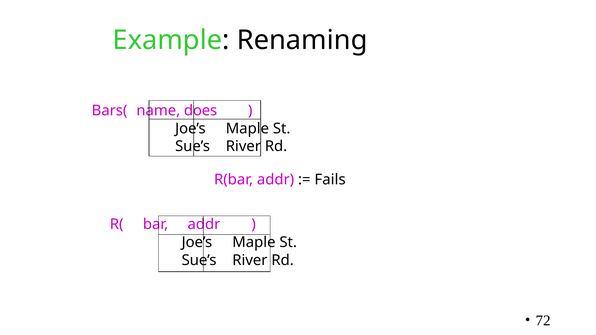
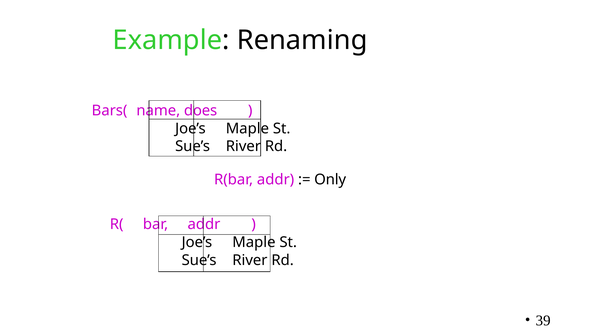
Fails: Fails -> Only (330, 180)
72: 72 -> 39 (543, 321)
